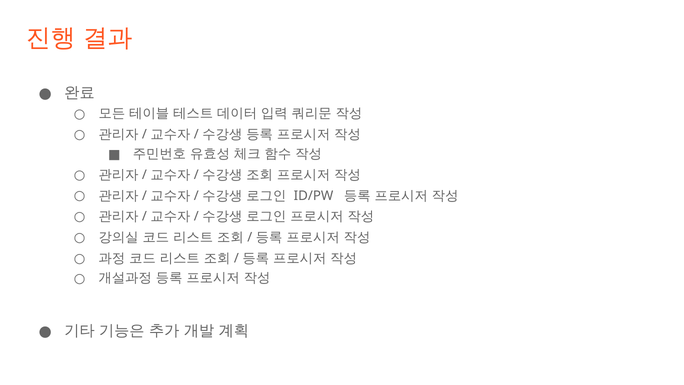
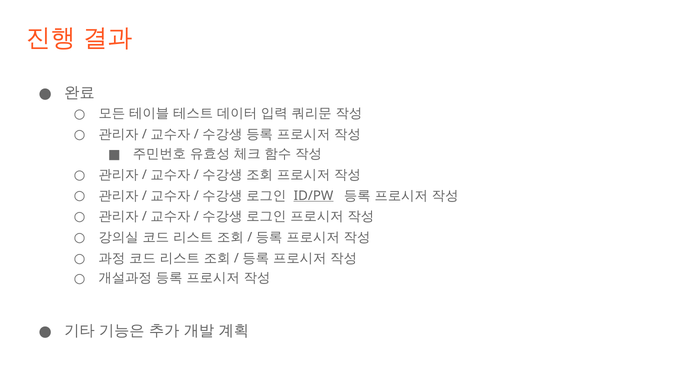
ID/PW underline: none -> present (314, 196)
